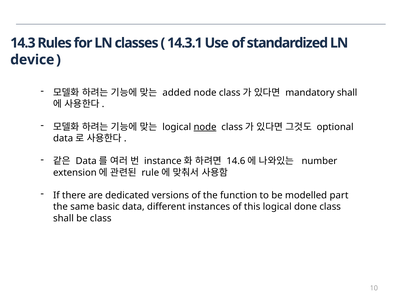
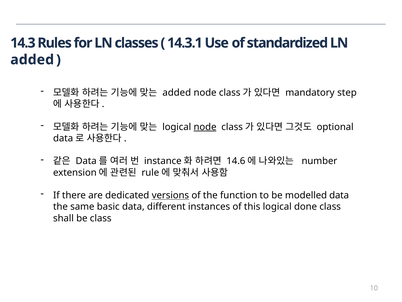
device: device -> added (32, 60)
mandatory shall: shall -> step (347, 93)
versions underline: none -> present (170, 195)
modelled part: part -> data (339, 195)
